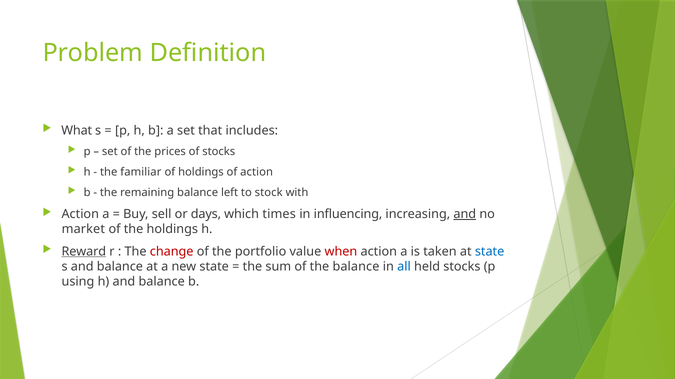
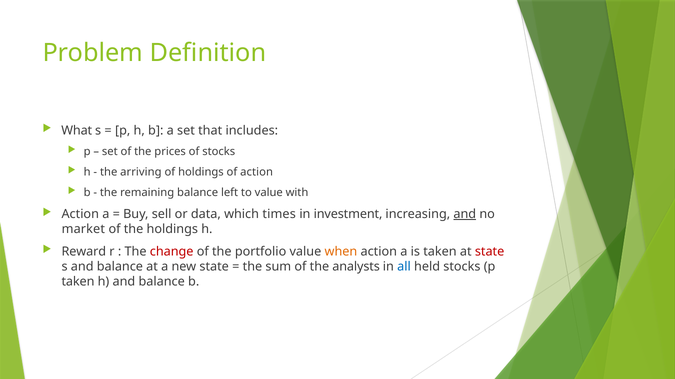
familiar: familiar -> arriving (141, 172)
to stock: stock -> value (269, 193)
days: days -> data (206, 214)
influencing: influencing -> investment (348, 214)
Reward underline: present -> none (84, 252)
when colour: red -> orange (341, 252)
state colour: blue -> red (490, 252)
the balance: balance -> analysts (356, 267)
using: using -> taken (78, 282)
